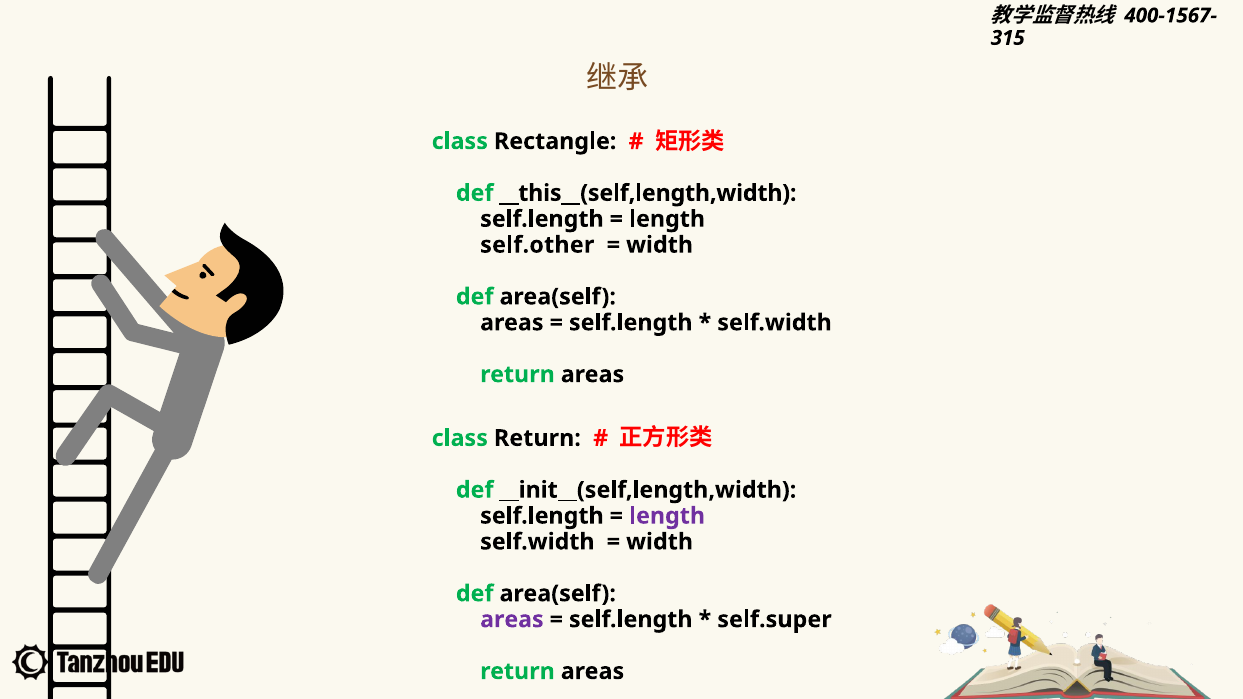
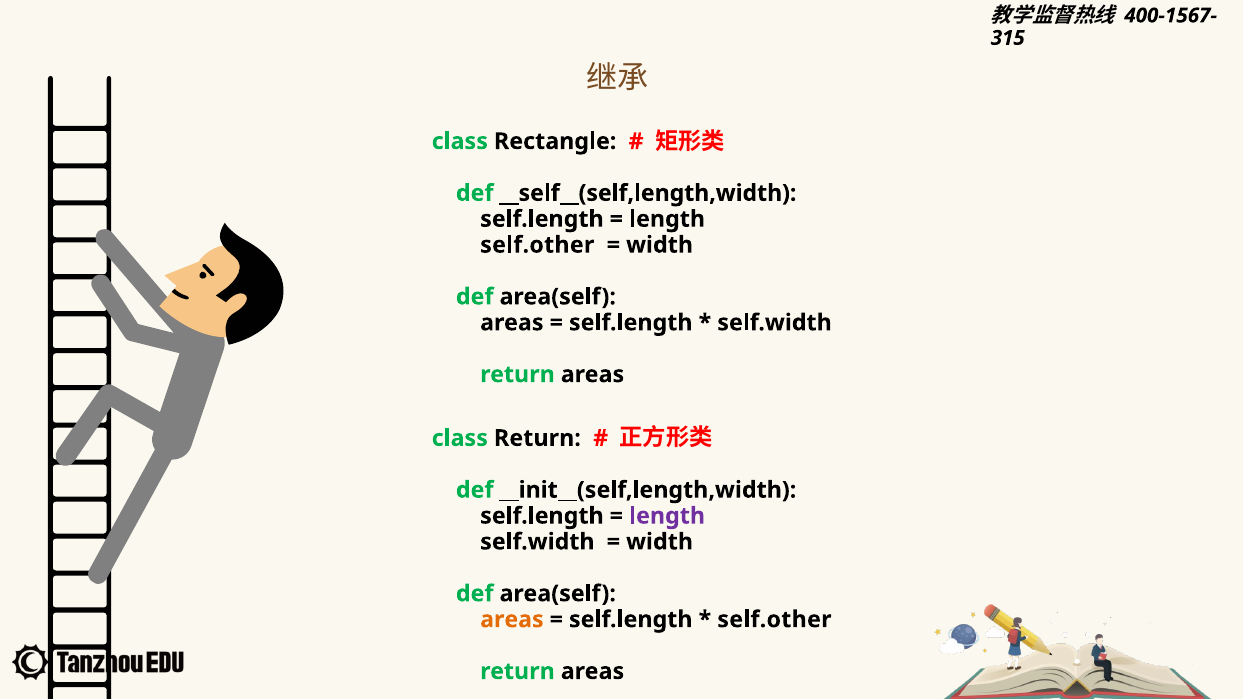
__this__(self,length,width: __this__(self,length,width -> __self__(self,length,width (648, 193)
areas colour: purple -> orange (512, 620)
self.super: self.super -> self.other (774, 620)
